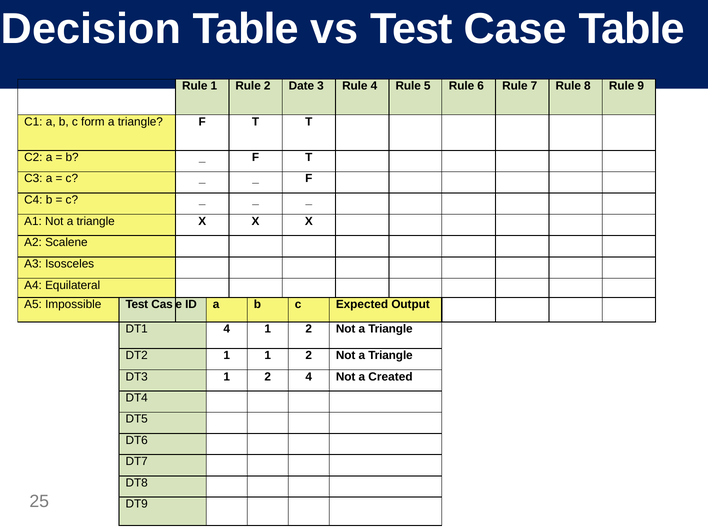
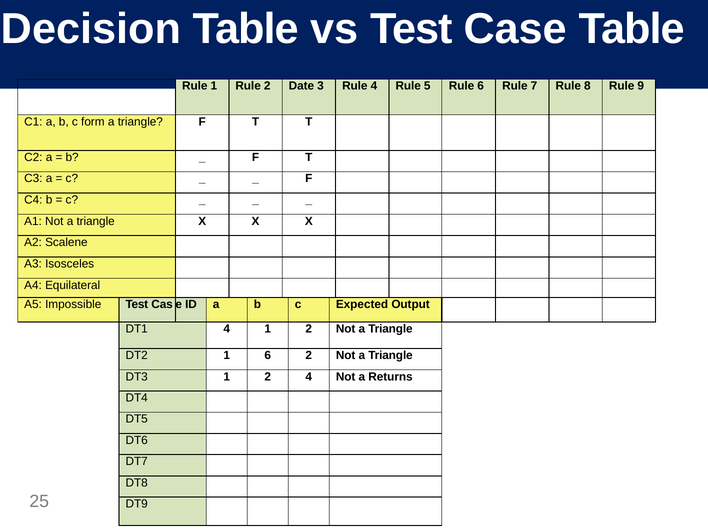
1 1: 1 -> 6 (268, 355)
Created: Created -> Returns (390, 377)
